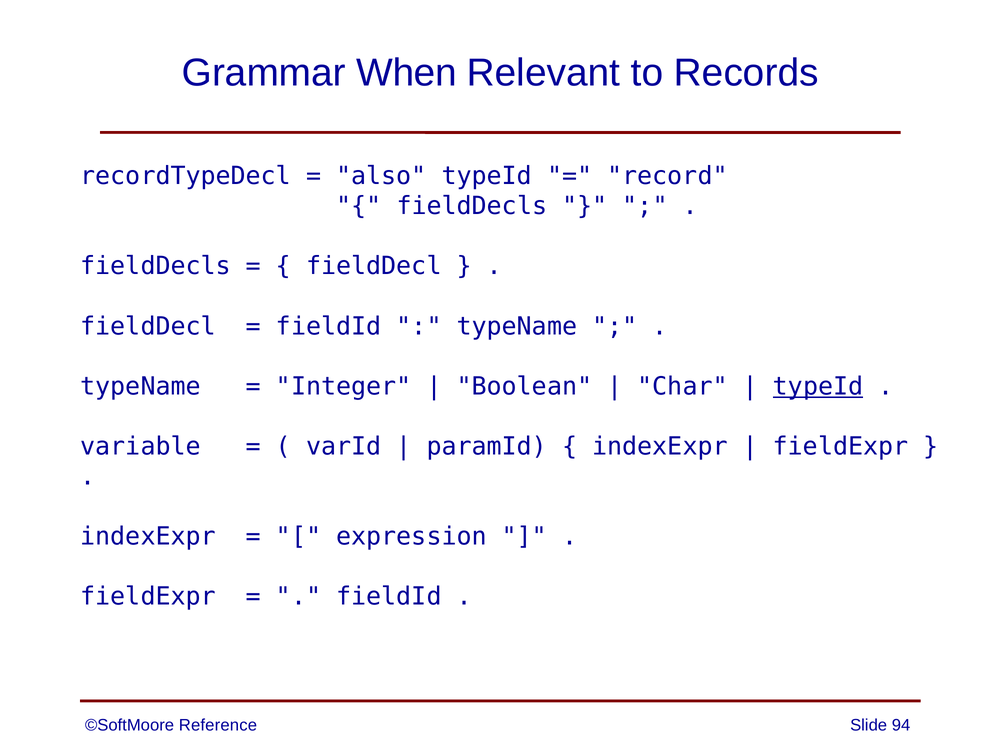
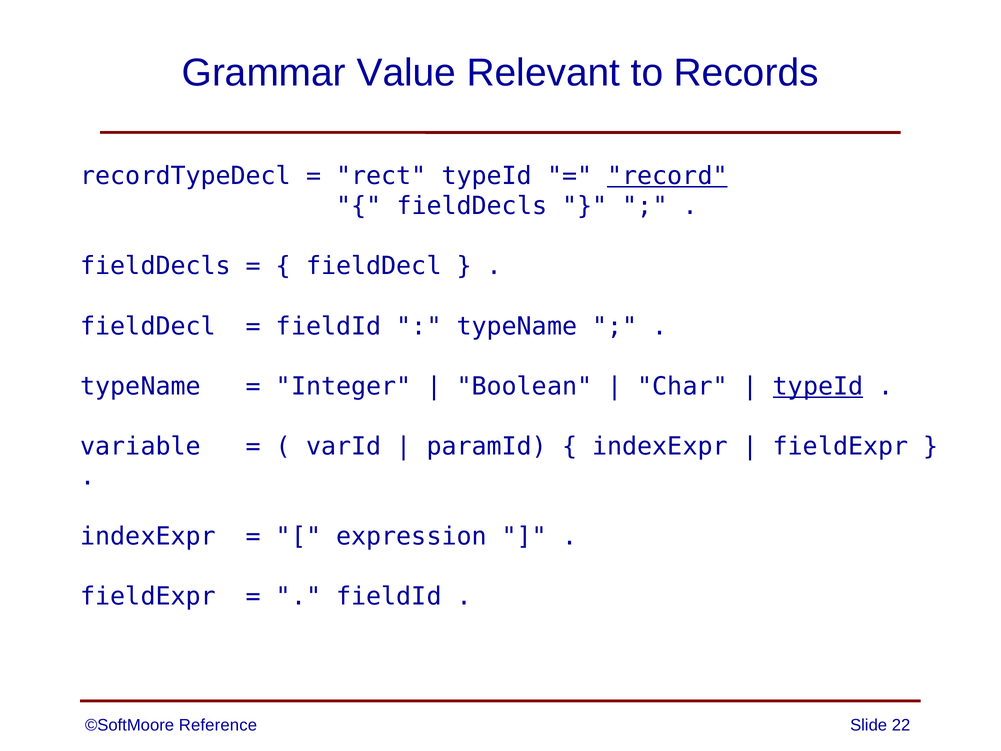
When: When -> Value (406, 73)
also: also -> rect (381, 176)
record underline: none -> present (667, 176)
94: 94 -> 22 (901, 725)
